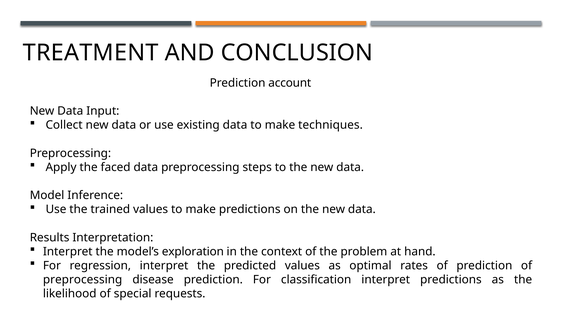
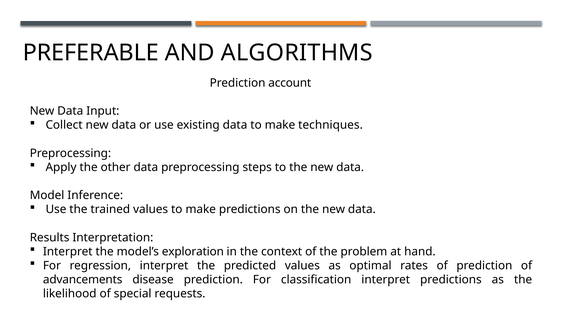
TREATMENT: TREATMENT -> PREFERABLE (91, 53)
CONCLUSION: CONCLUSION -> ALGORITHMS (297, 53)
faced: faced -> other (116, 167)
preprocessing: preprocessing -> advancements (83, 280)
